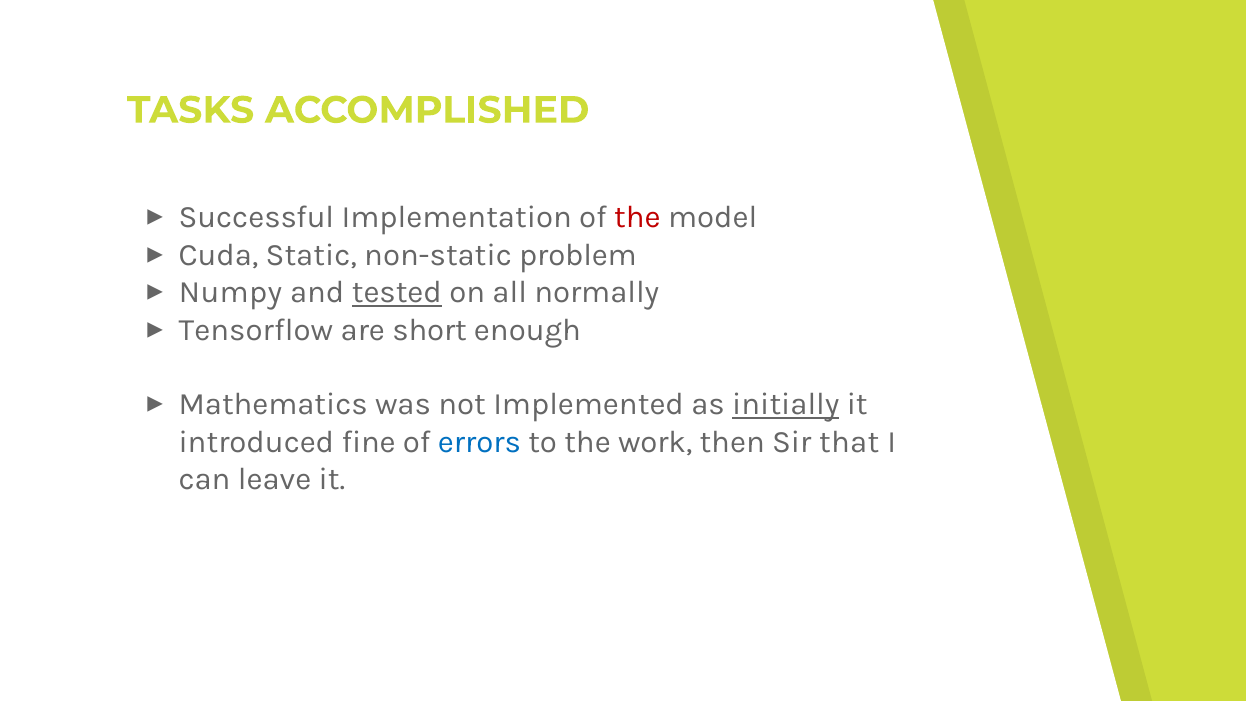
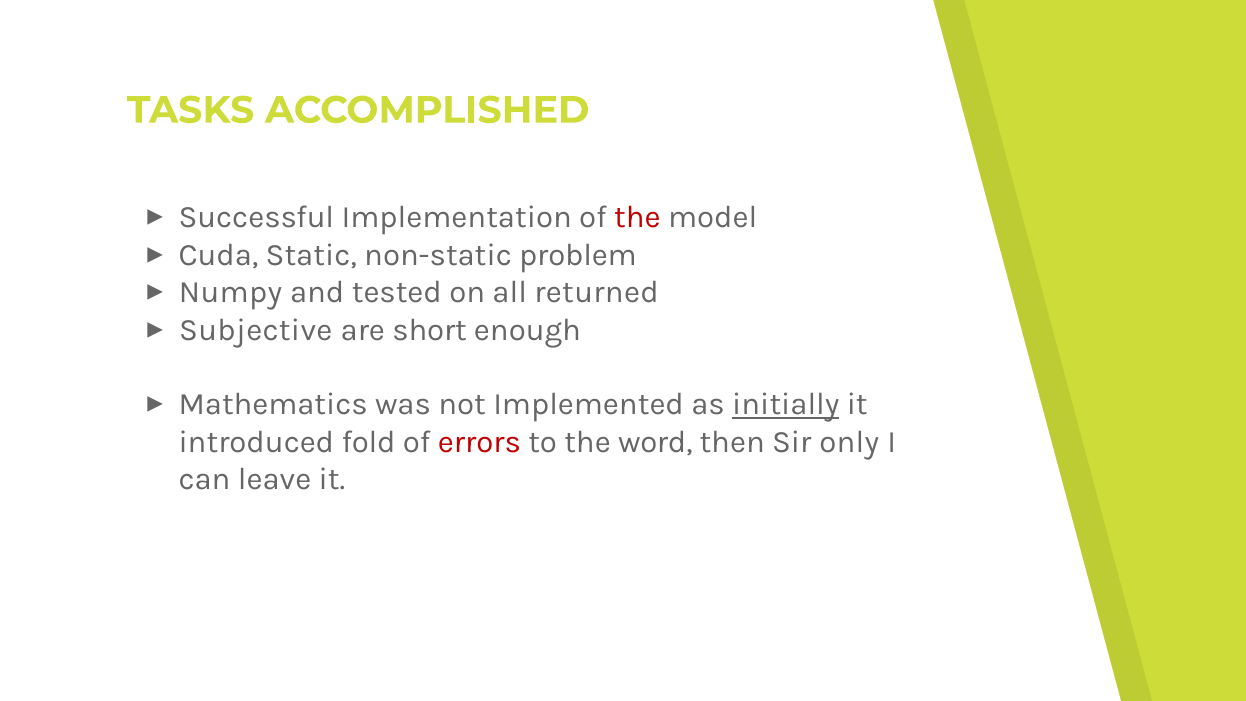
tested underline: present -> none (397, 292)
normally: normally -> returned (597, 292)
Tensorflow: Tensorflow -> Subjective (256, 330)
fine: fine -> fold (369, 442)
errors colour: blue -> red (479, 442)
work: work -> word (655, 442)
that: that -> only (849, 442)
